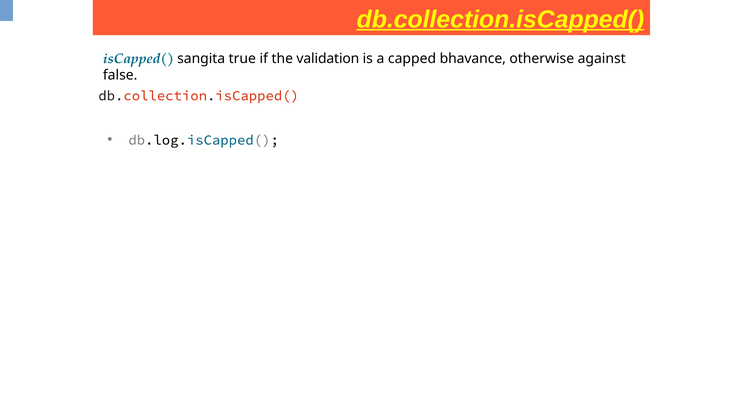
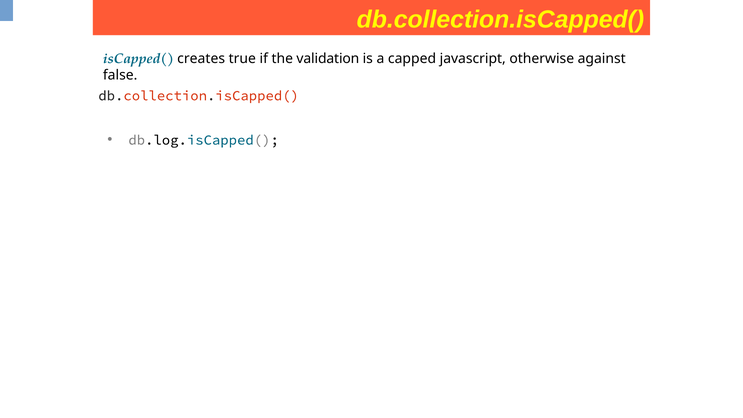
db.collection.isCapped( underline: present -> none (500, 19)
sangita: sangita -> creates (201, 58)
bhavance: bhavance -> javascript (473, 58)
